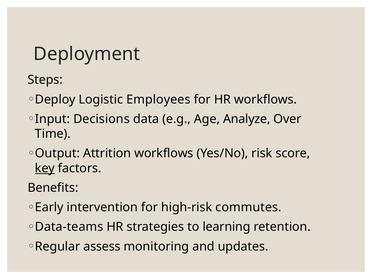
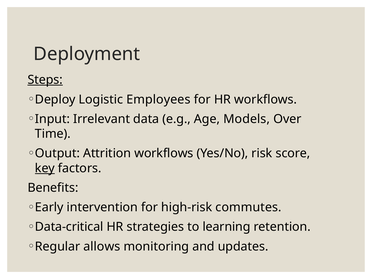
Steps underline: none -> present (45, 80)
Decisions: Decisions -> Irrelevant (102, 119)
Analyze: Analyze -> Models (247, 119)
Data-teams: Data-teams -> Data-critical (69, 227)
assess: assess -> allows (102, 246)
